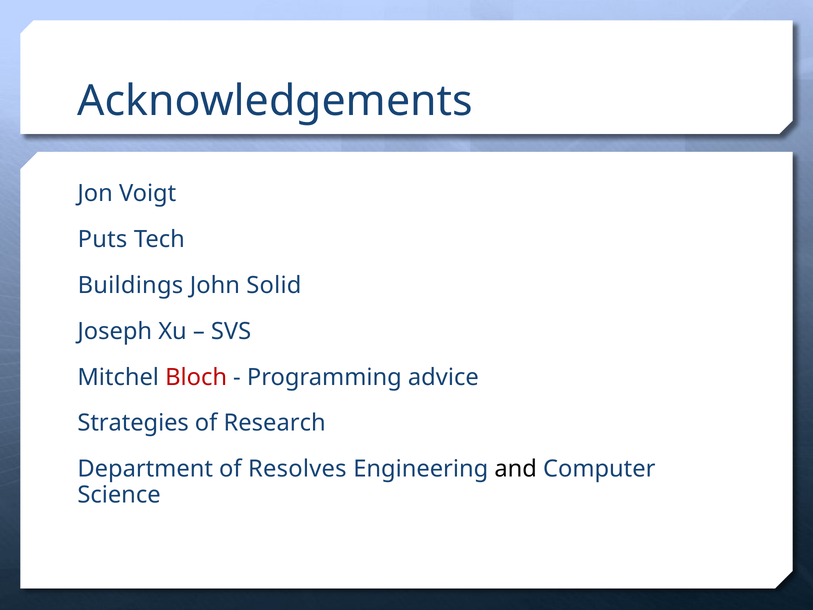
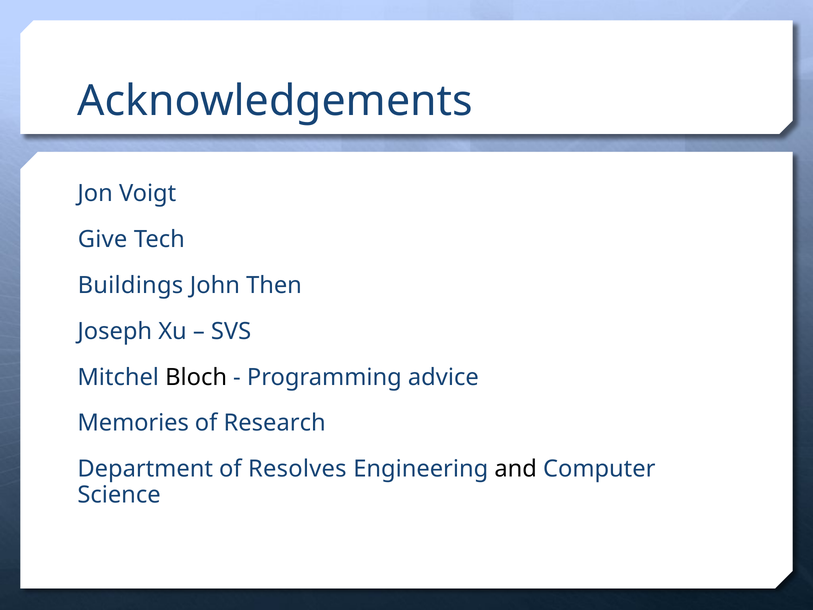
Puts: Puts -> Give (103, 239)
Solid: Solid -> Then (274, 285)
Bloch colour: red -> black (196, 377)
Strategies: Strategies -> Memories (133, 423)
